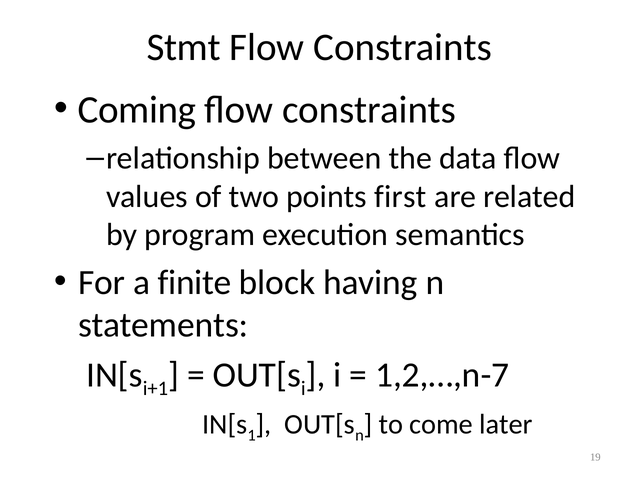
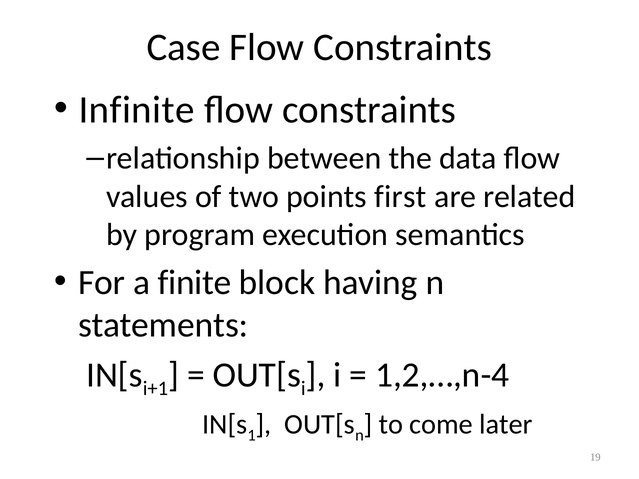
Stmt: Stmt -> Case (184, 48)
Coming: Coming -> Infinite (137, 110)
1,2,…,n-7: 1,2,…,n-7 -> 1,2,…,n-4 (442, 375)
